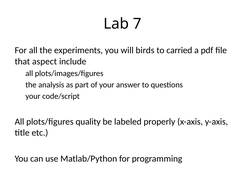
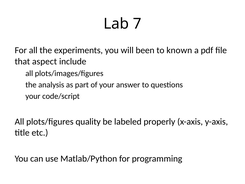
birds: birds -> been (145, 50)
carried: carried -> known (179, 50)
